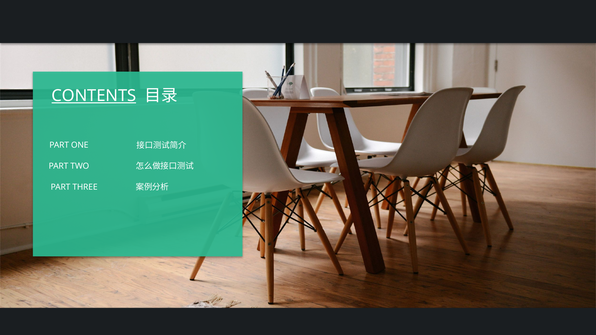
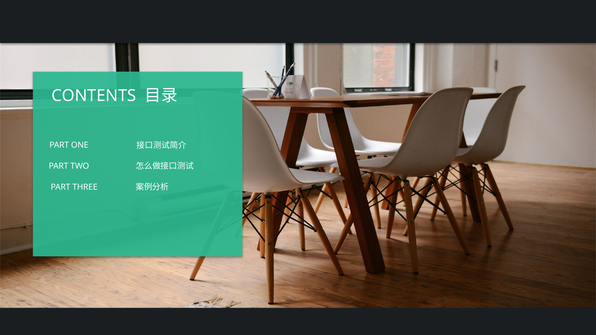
CONTENTS underline: present -> none (94, 96)
